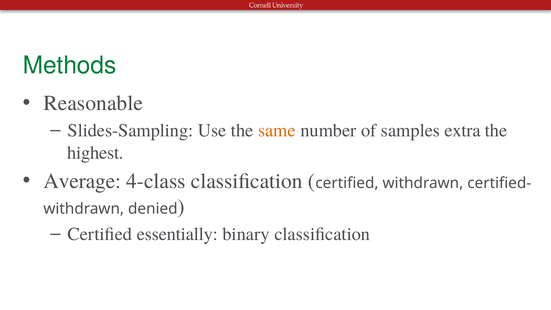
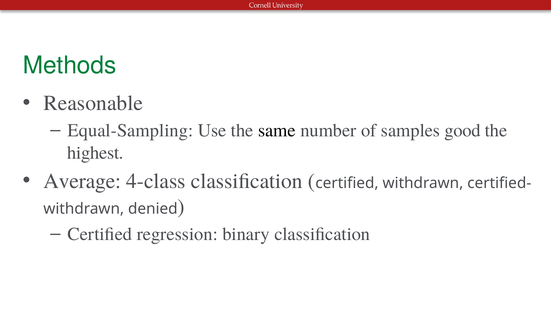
Slides-Sampling: Slides-Sampling -> Equal-Sampling (130, 131)
same colour: orange -> black (277, 131)
extra: extra -> good (463, 131)
essentially: essentially -> regression (177, 234)
